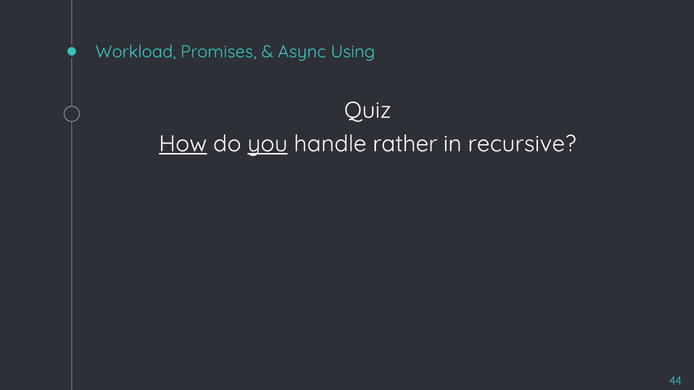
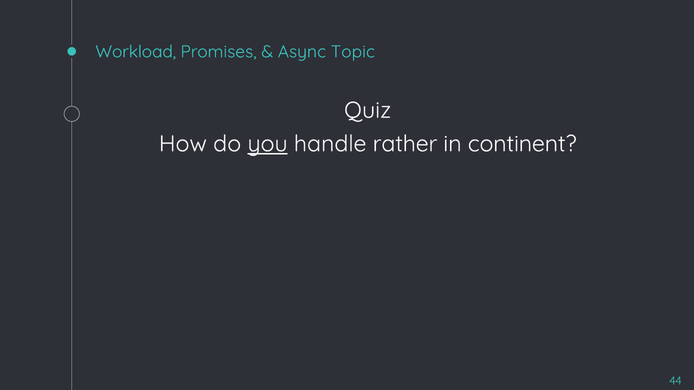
Using: Using -> Topic (353, 52)
How underline: present -> none (183, 144)
recursive: recursive -> continent (522, 144)
